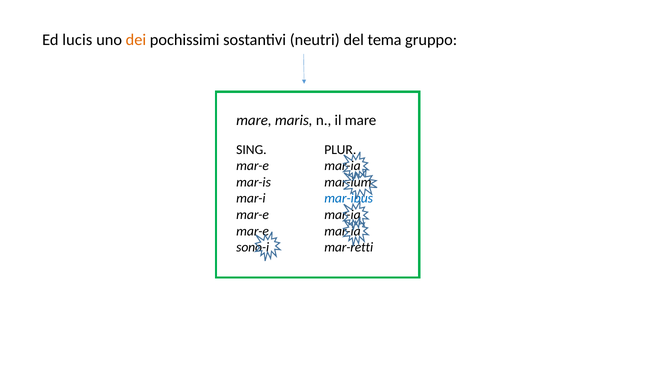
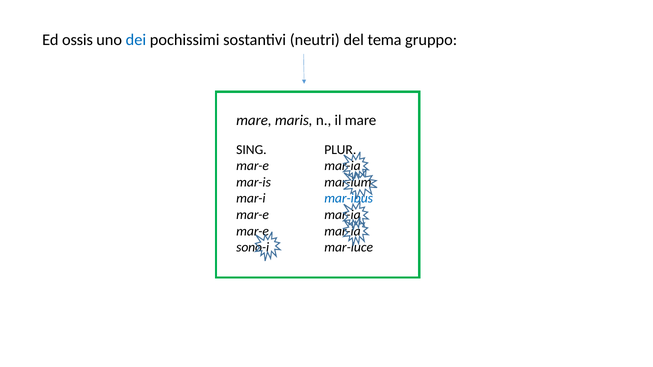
lucis: lucis -> ossis (77, 40)
dei colour: orange -> blue (136, 40)
mar-retti: mar-retti -> mar-luce (349, 248)
